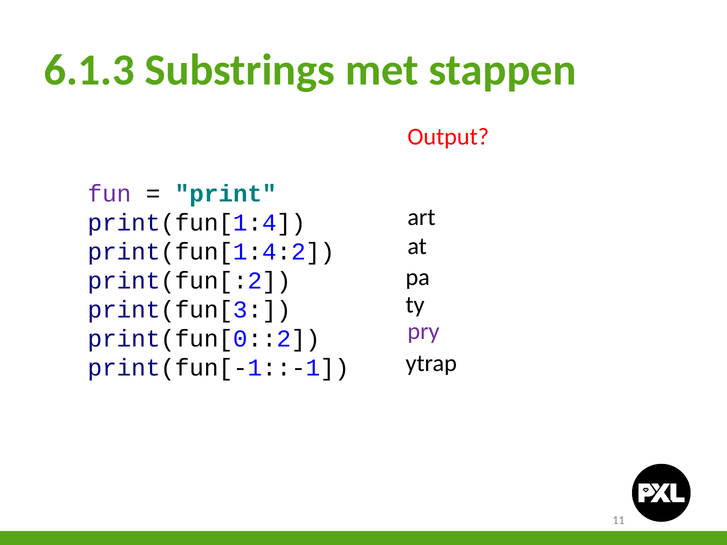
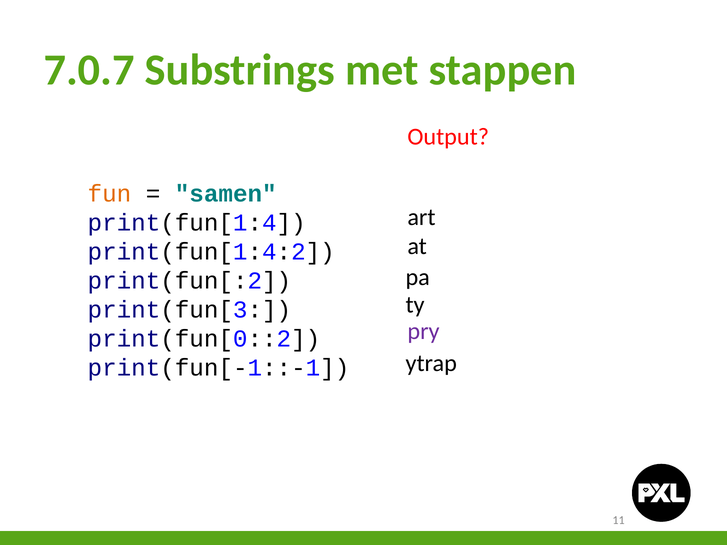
6.1.3: 6.1.3 -> 7.0.7 (89, 70)
fun colour: purple -> orange (109, 194)
print: print -> samen (226, 194)
